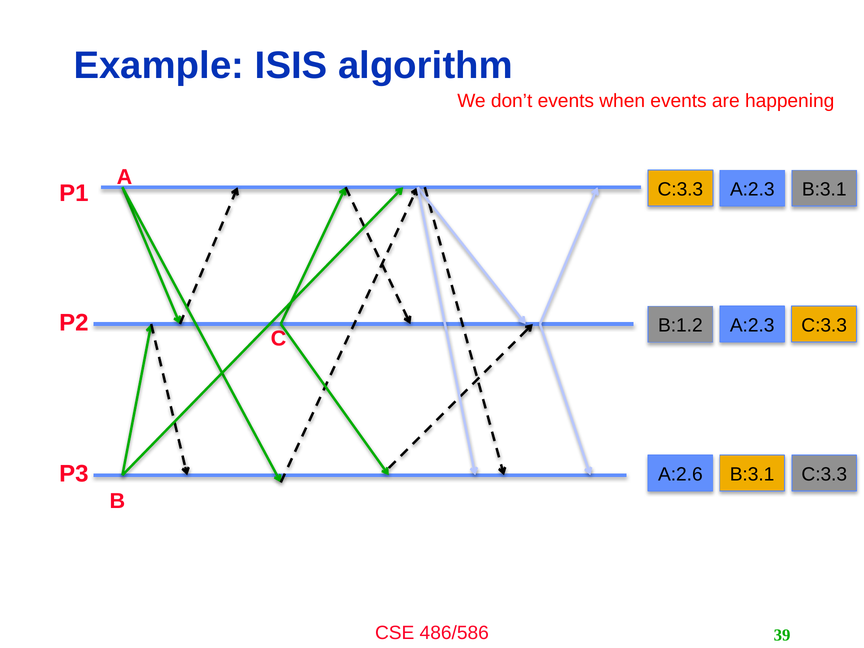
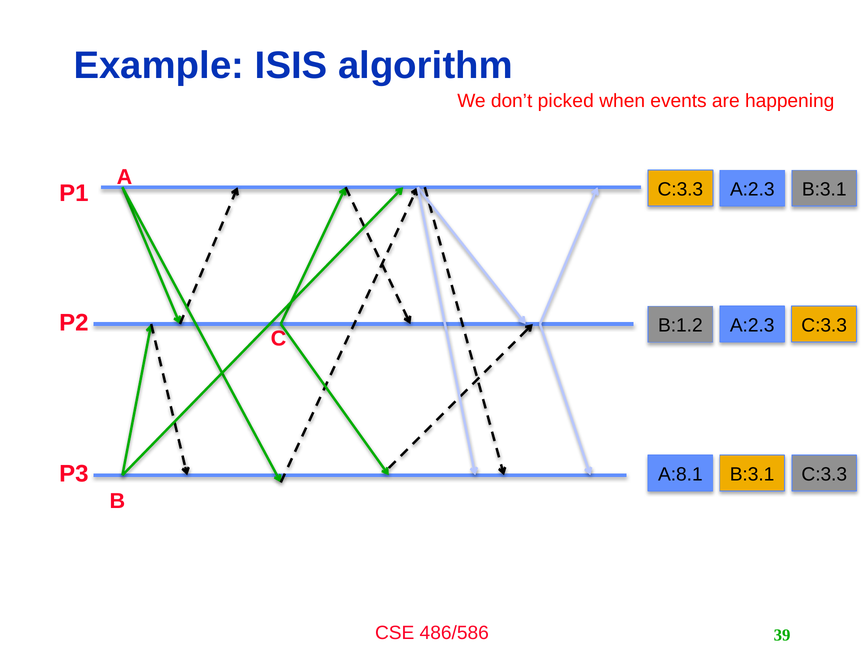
don’t events: events -> picked (566, 101)
A:2.6: A:2.6 -> A:8.1 (680, 474)
